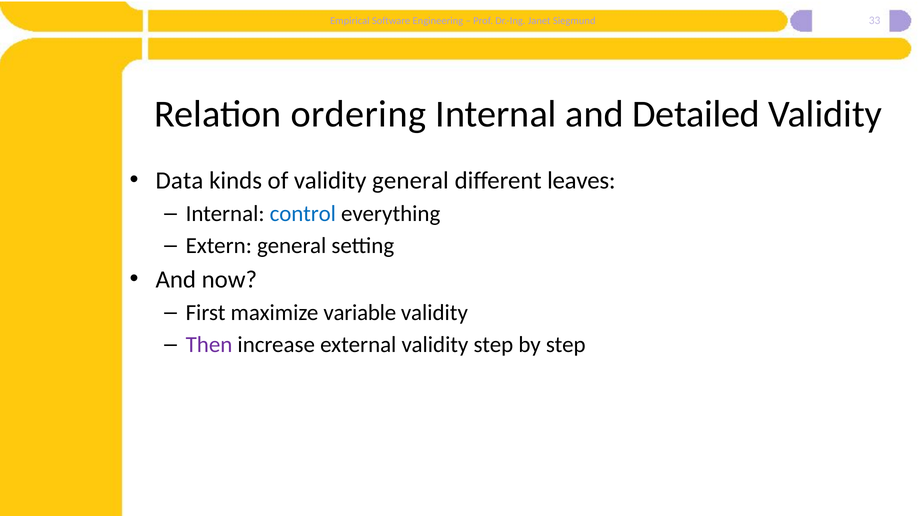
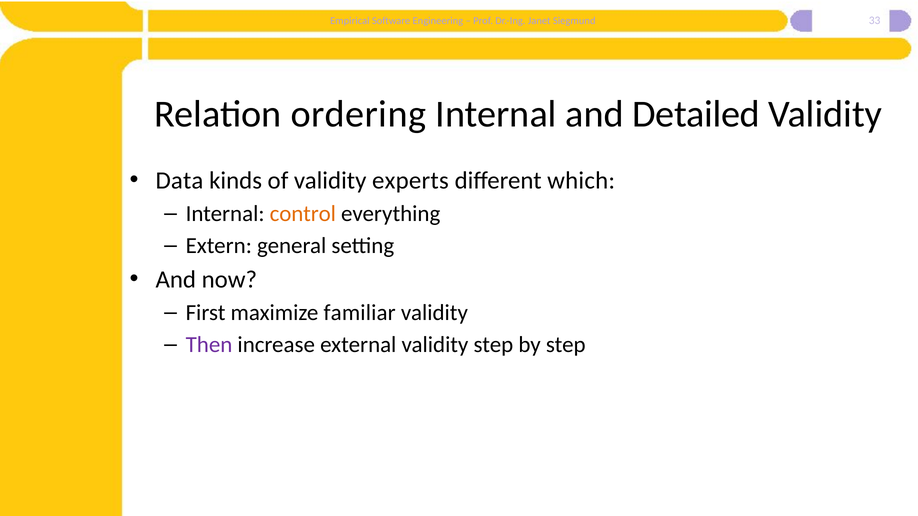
validity general: general -> experts (410, 181)
leaves: leaves -> which (581, 181)
control colour: blue -> orange (303, 214)
variable: variable -> familiar (360, 313)
